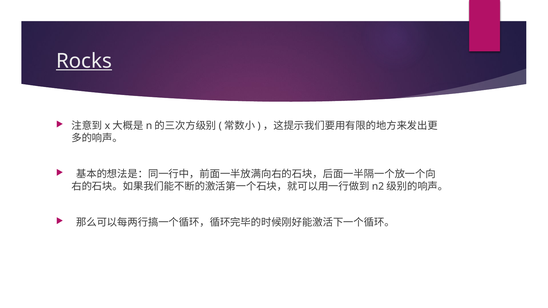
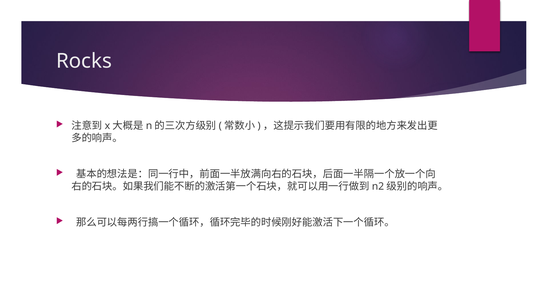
Rocks underline: present -> none (84, 61)
